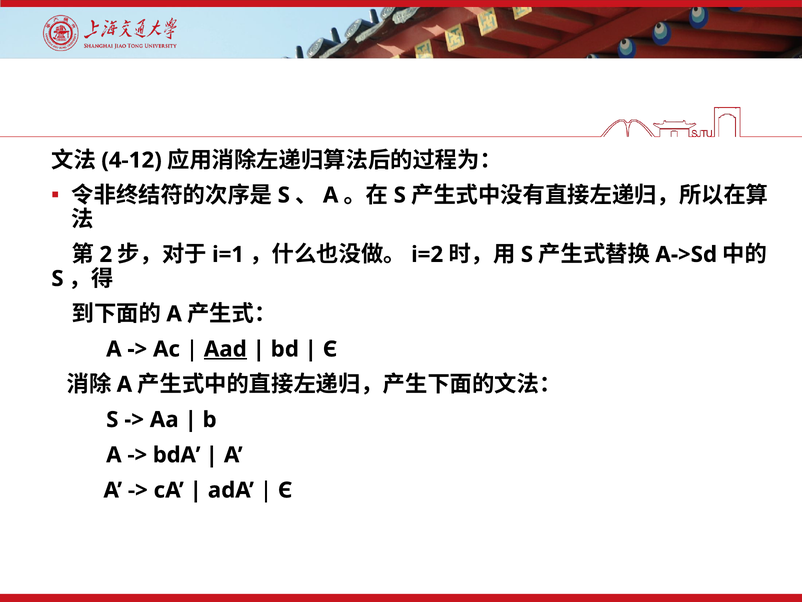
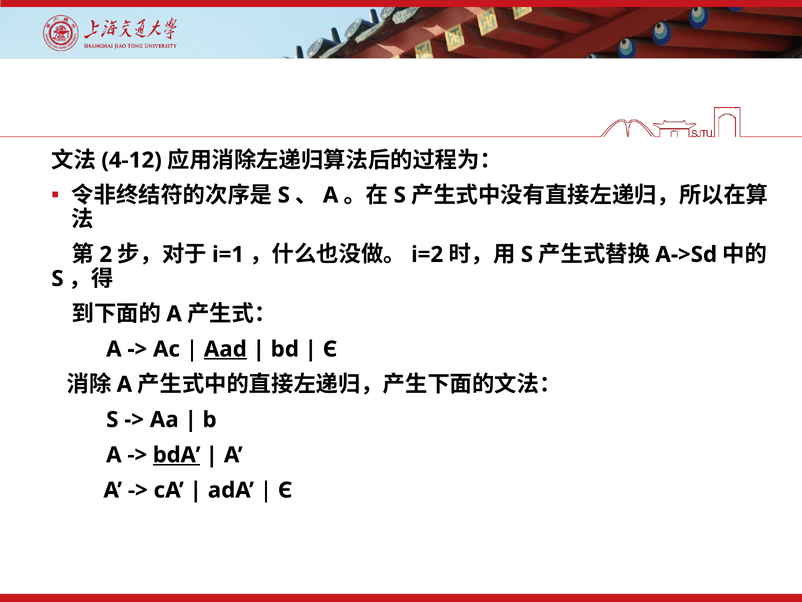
bdA underline: none -> present (177, 455)
